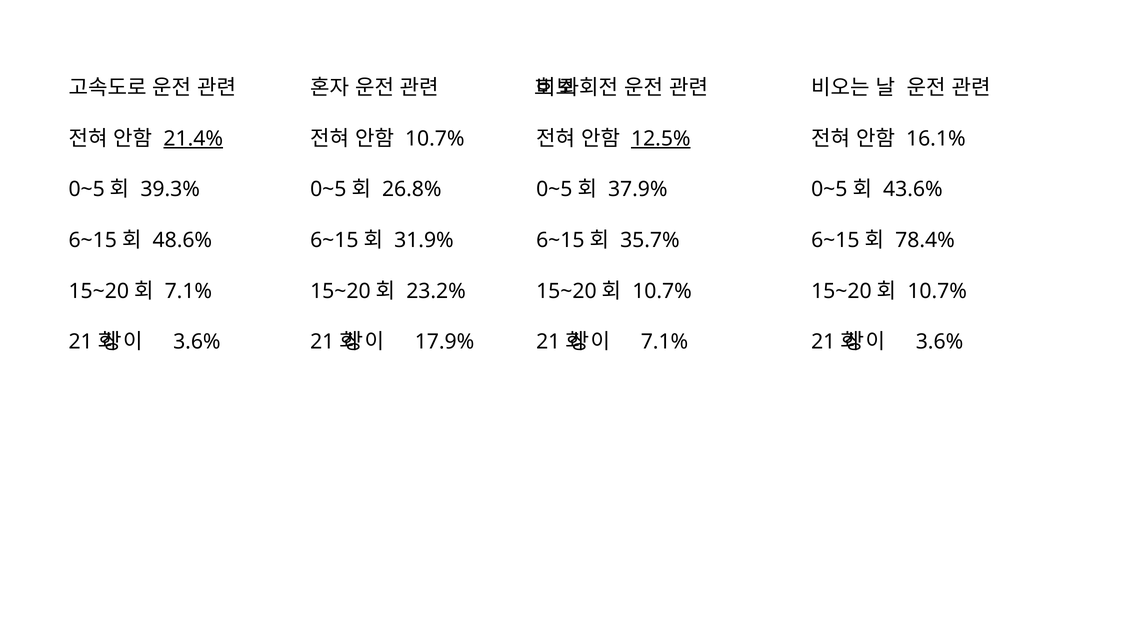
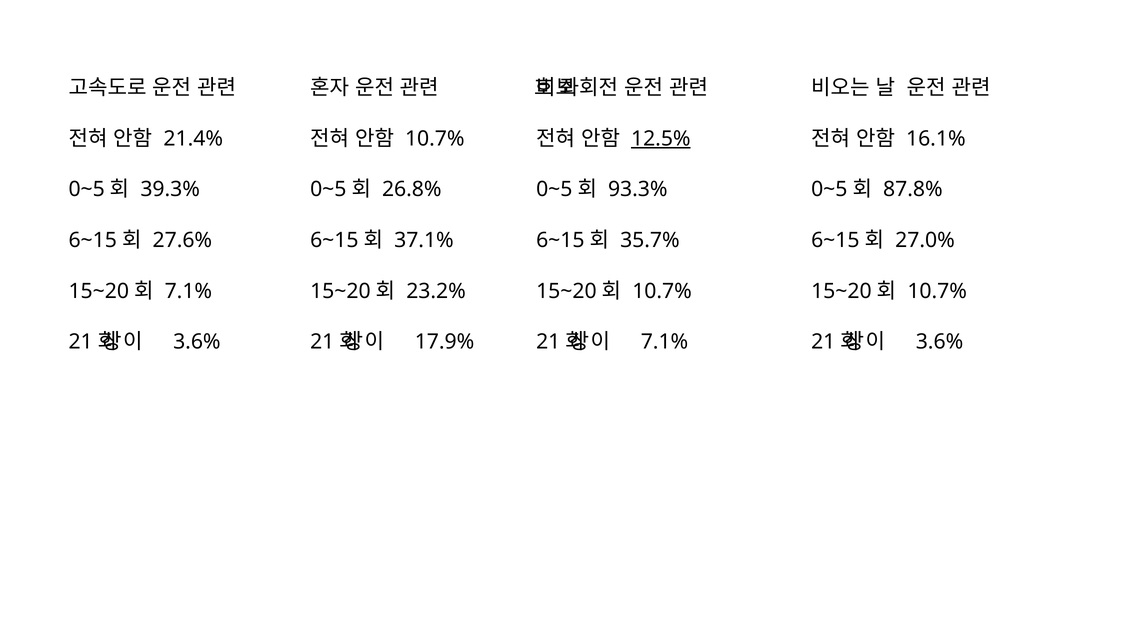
21.4% underline: present -> none (193, 139)
37.9%: 37.9% -> 93.3% (638, 190)
43.6%: 43.6% -> 87.8% (913, 190)
48.6%: 48.6% -> 27.6% (182, 240)
31.9%: 31.9% -> 37.1% (424, 240)
78.4%: 78.4% -> 27.0% (925, 240)
